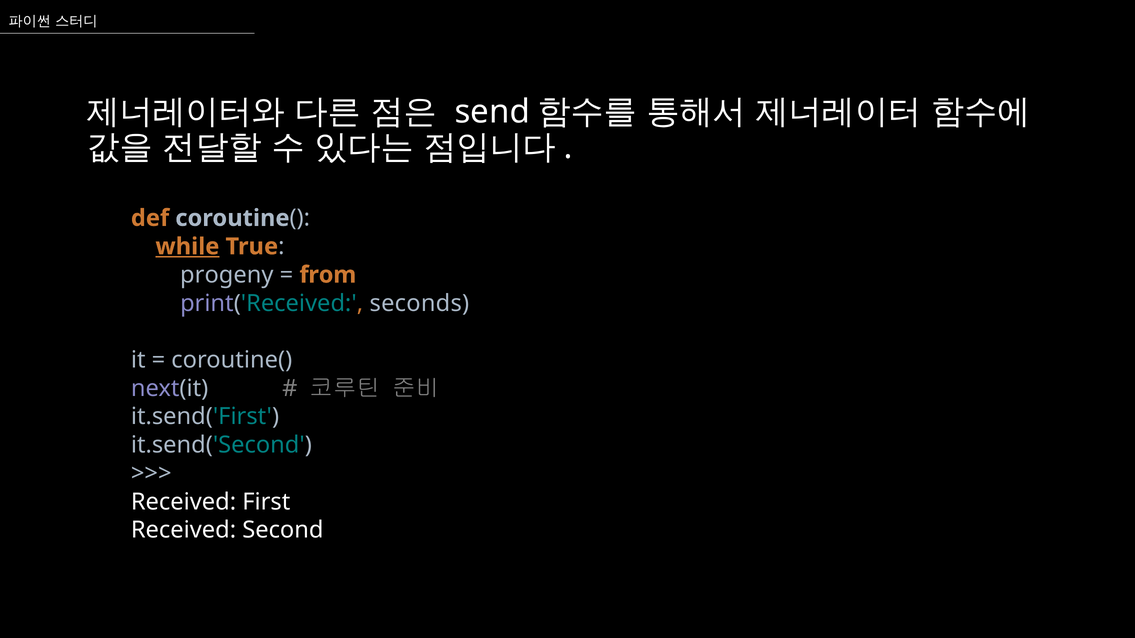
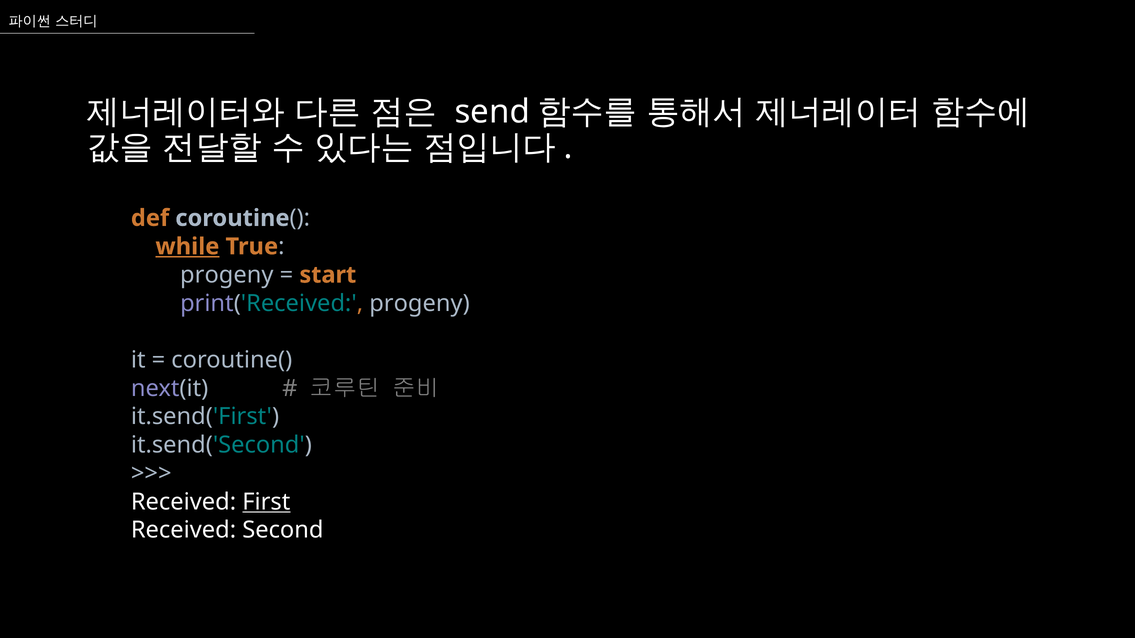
from: from -> start (328, 275)
print('Received seconds: seconds -> progeny (420, 303)
First underline: none -> present (266, 502)
